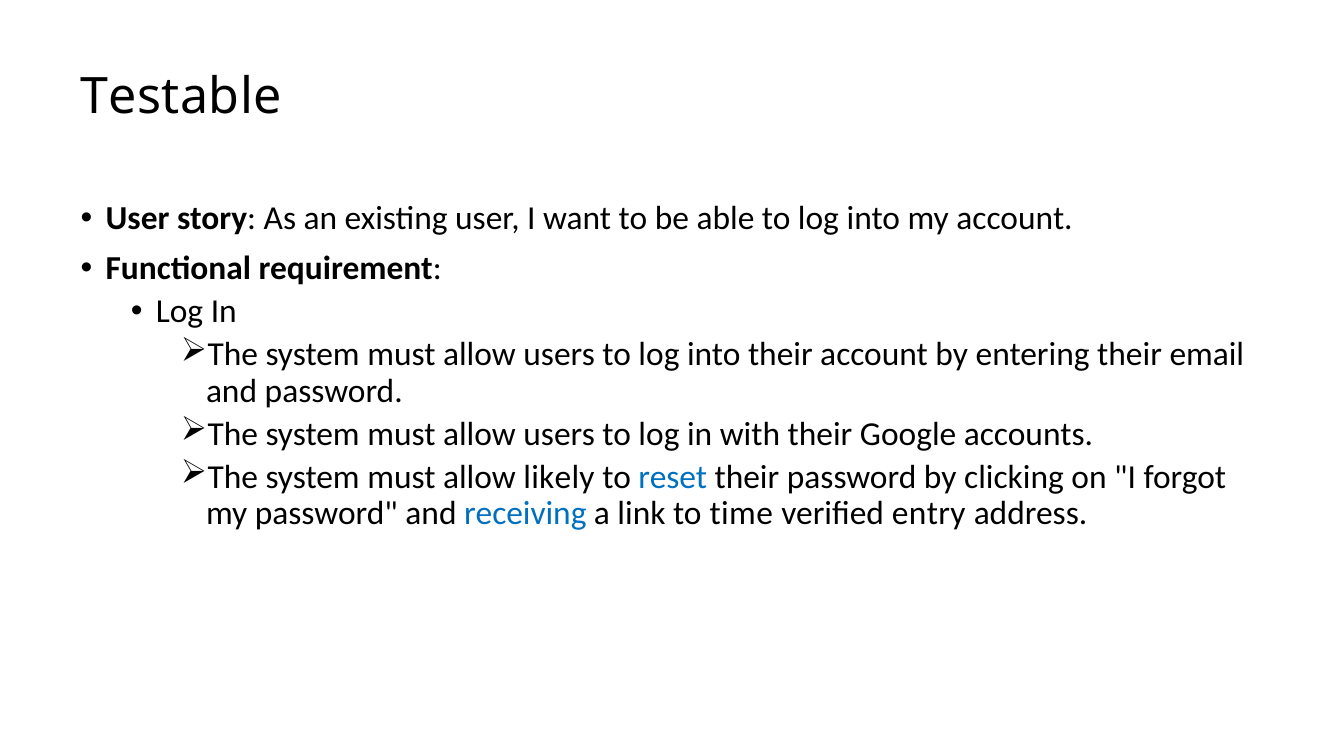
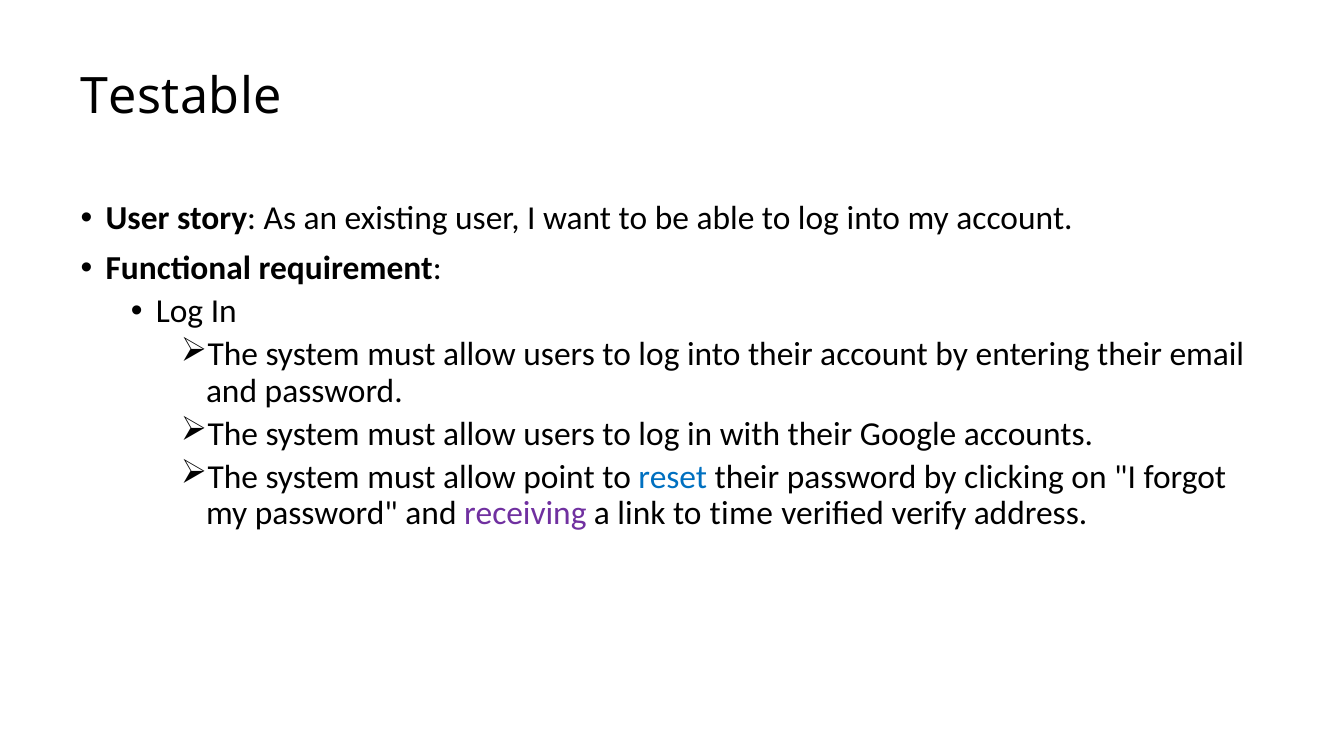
likely: likely -> point (559, 477)
receiving colour: blue -> purple (525, 513)
entry: entry -> verify (929, 513)
